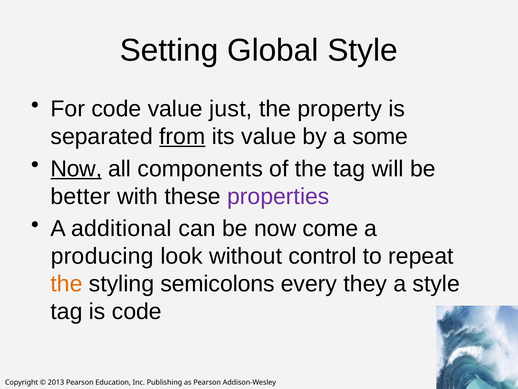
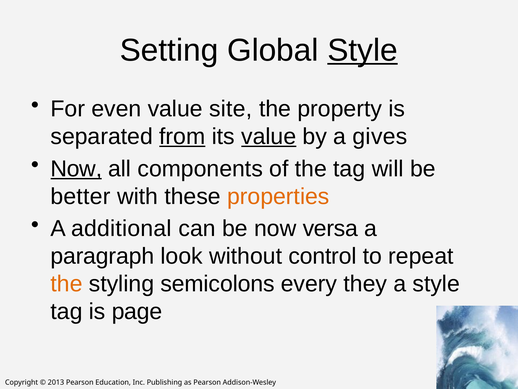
Style underline: none -> present (363, 50)
For code: code -> even (116, 109)
just: just -> site (231, 109)
value underline: none -> present (269, 136)
some: some -> gives (380, 136)
properties colour: purple -> orange (278, 196)
come: come -> versa (330, 228)
producing: producing -> paragraph (102, 256)
is code: code -> page (137, 311)
